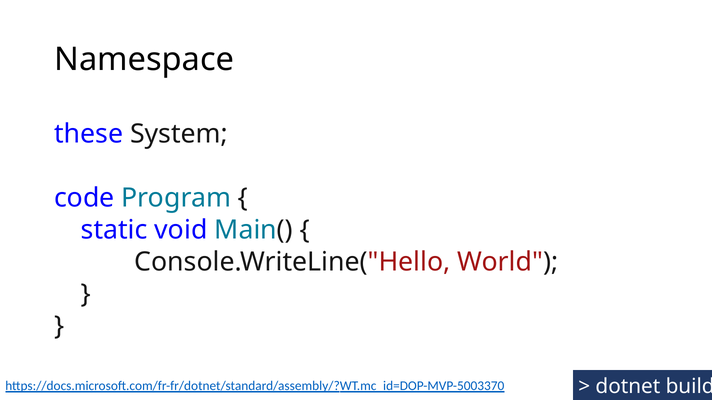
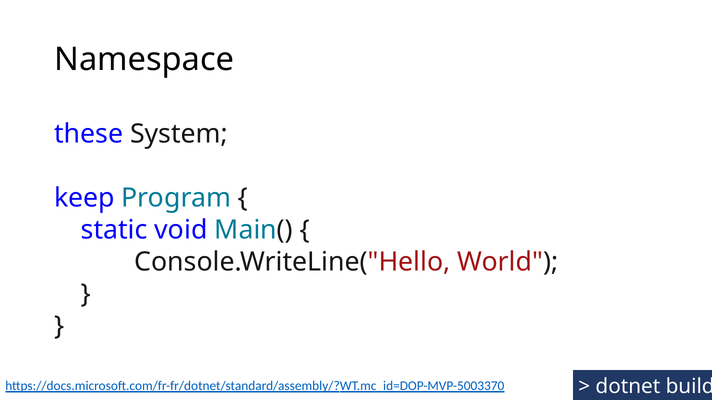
code: code -> keep (84, 198)
